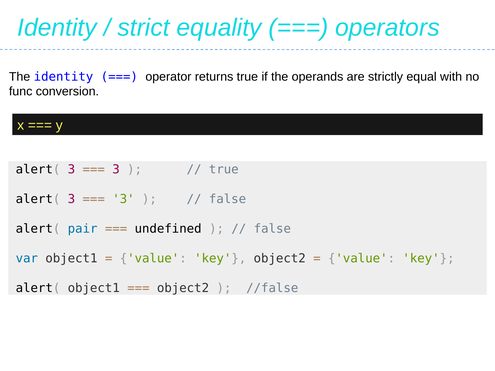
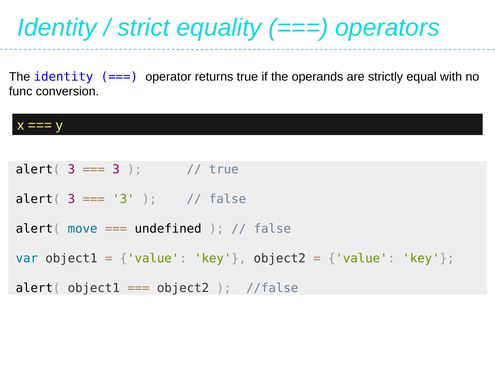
pair: pair -> move (83, 229)
